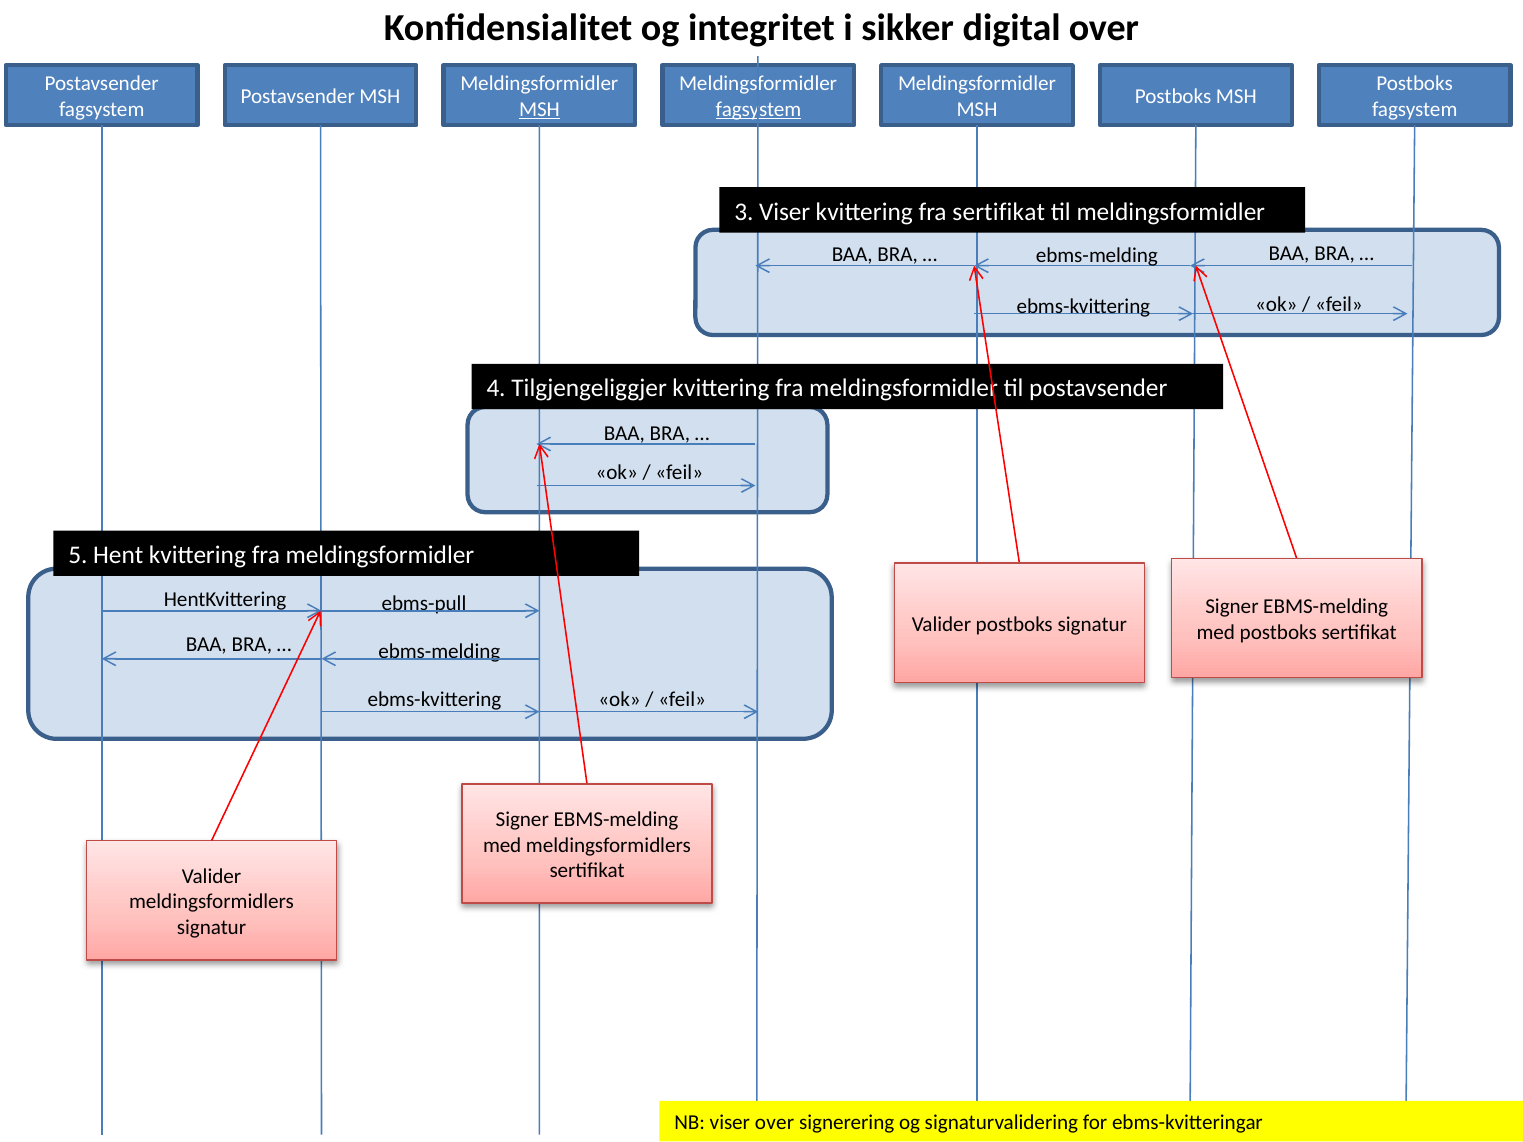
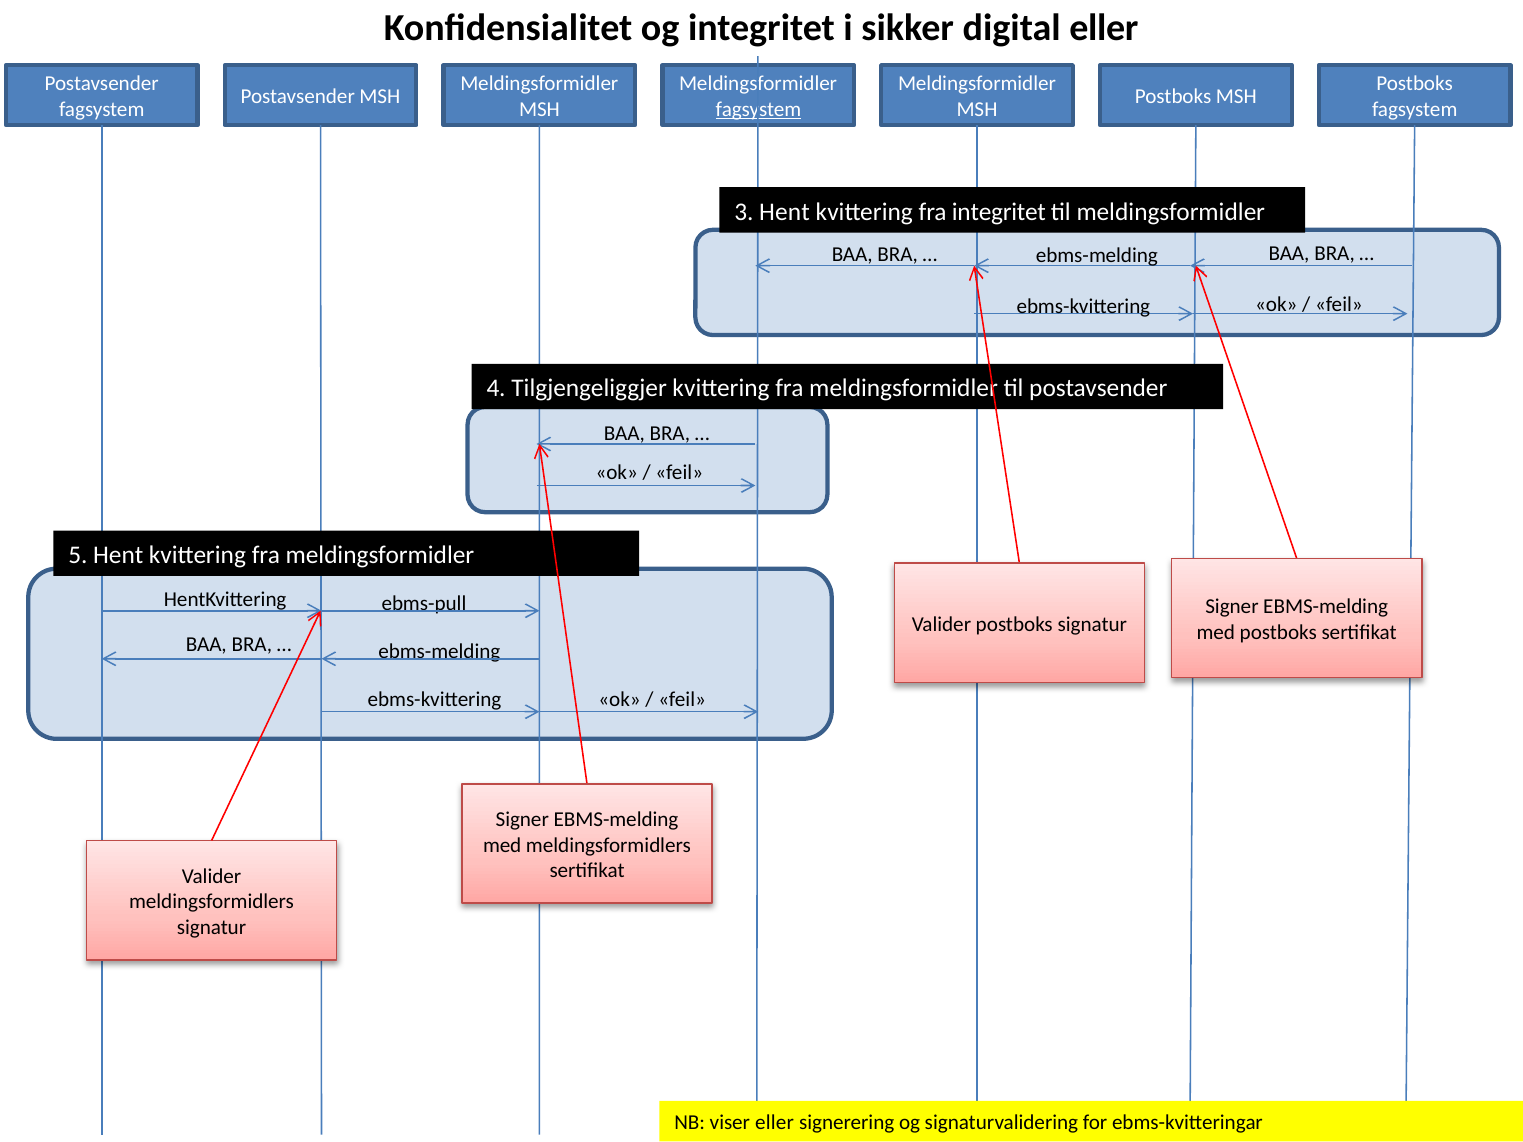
digital over: over -> eller (1104, 28)
MSH underline: present -> none (539, 109)
3 Viser: Viser -> Hent (784, 212)
fra sertifikat: sertifikat -> integritet (999, 212)
viser over: over -> eller (775, 1123)
